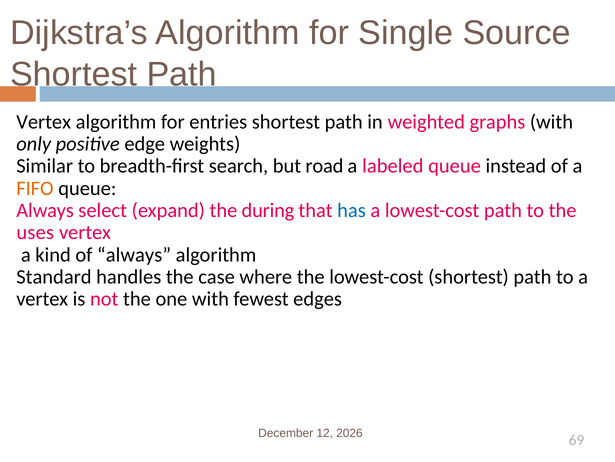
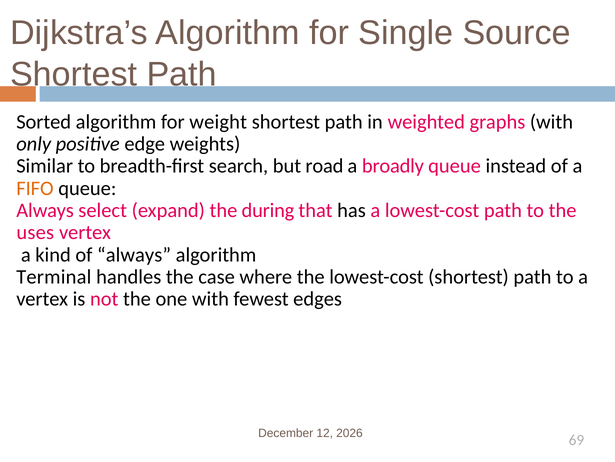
Vertex: Vertex -> Sorted (44, 122)
entries: entries -> weight (218, 122)
labeled: labeled -> broadly (393, 166)
has colour: blue -> black (351, 210)
Standard: Standard -> Terminal (54, 276)
